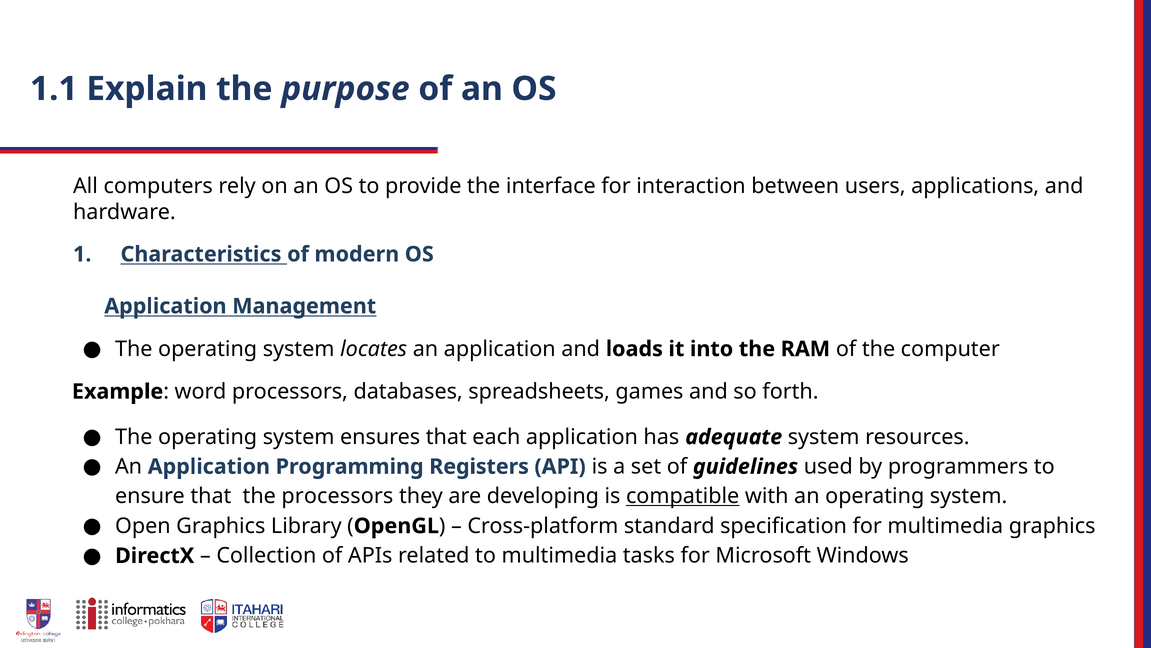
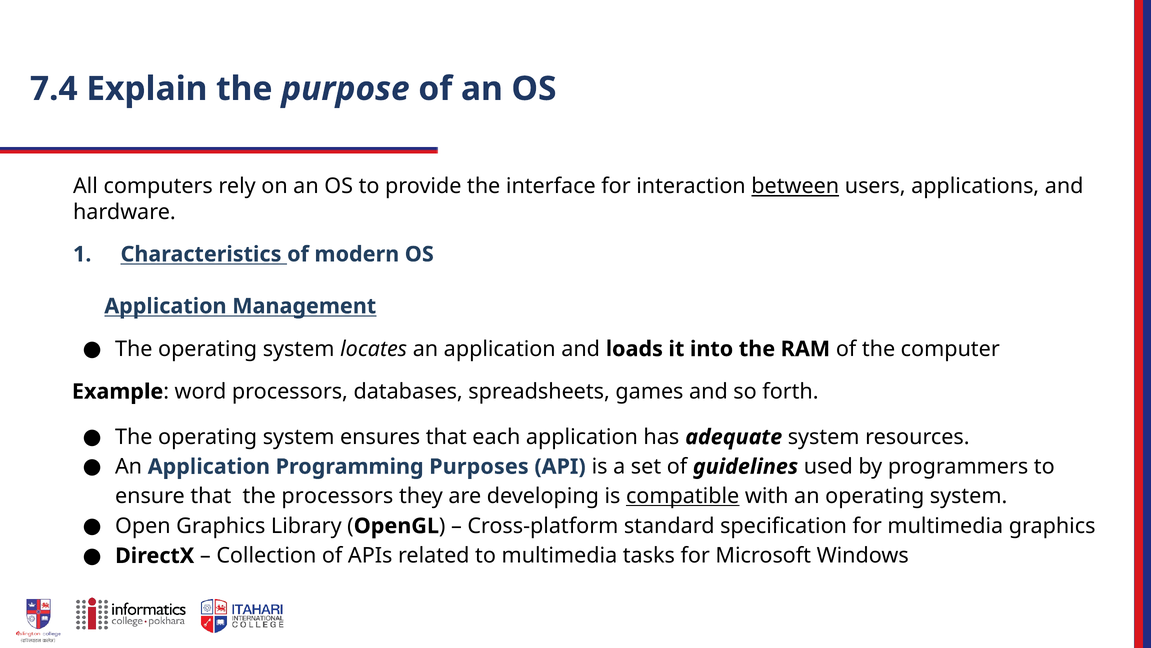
1.1: 1.1 -> 7.4 (54, 89)
between underline: none -> present (795, 186)
Registers: Registers -> Purposes (479, 466)
